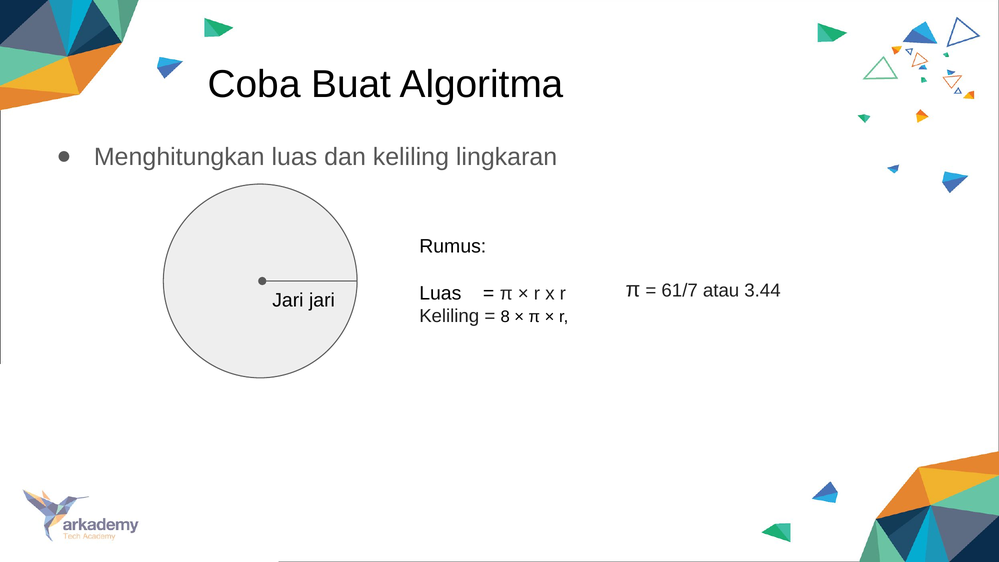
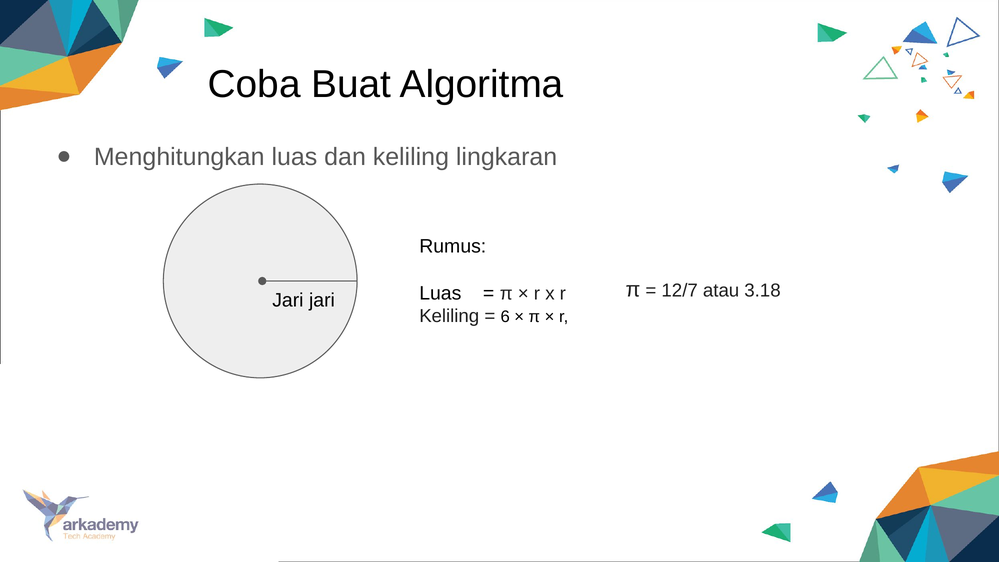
61/7: 61/7 -> 12/7 (680, 291)
3.44: 3.44 -> 3.18 (762, 291)
8: 8 -> 6 (505, 317)
